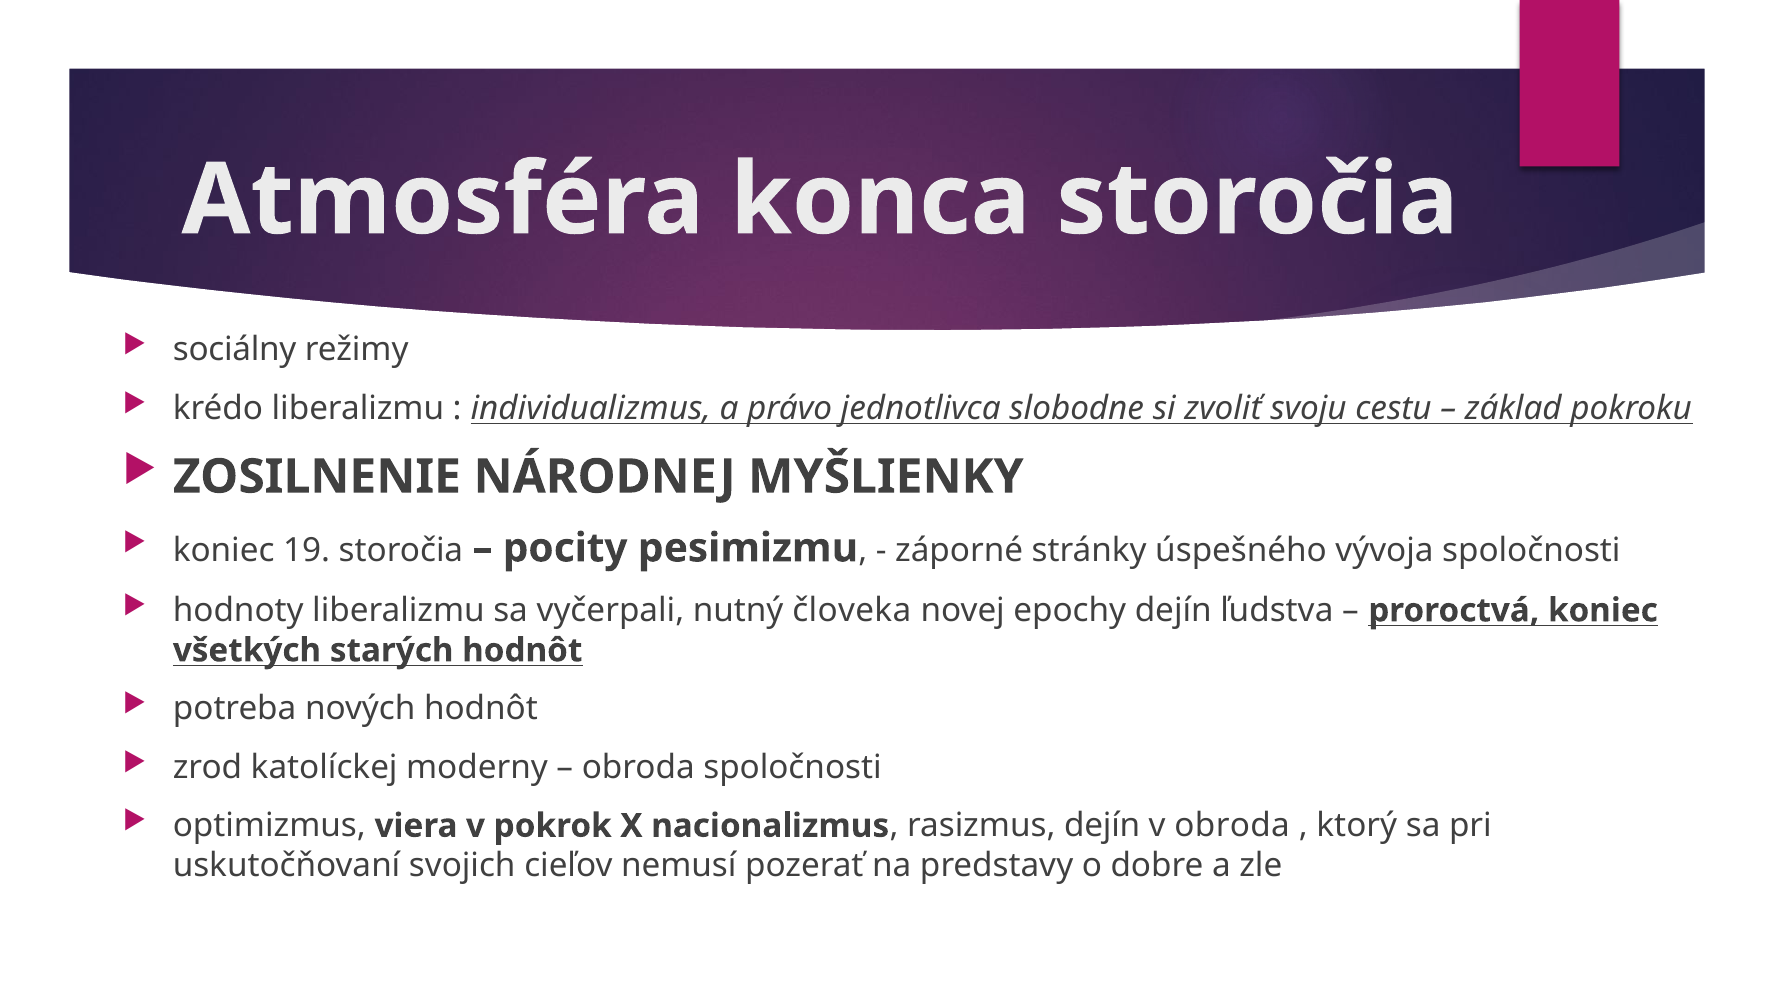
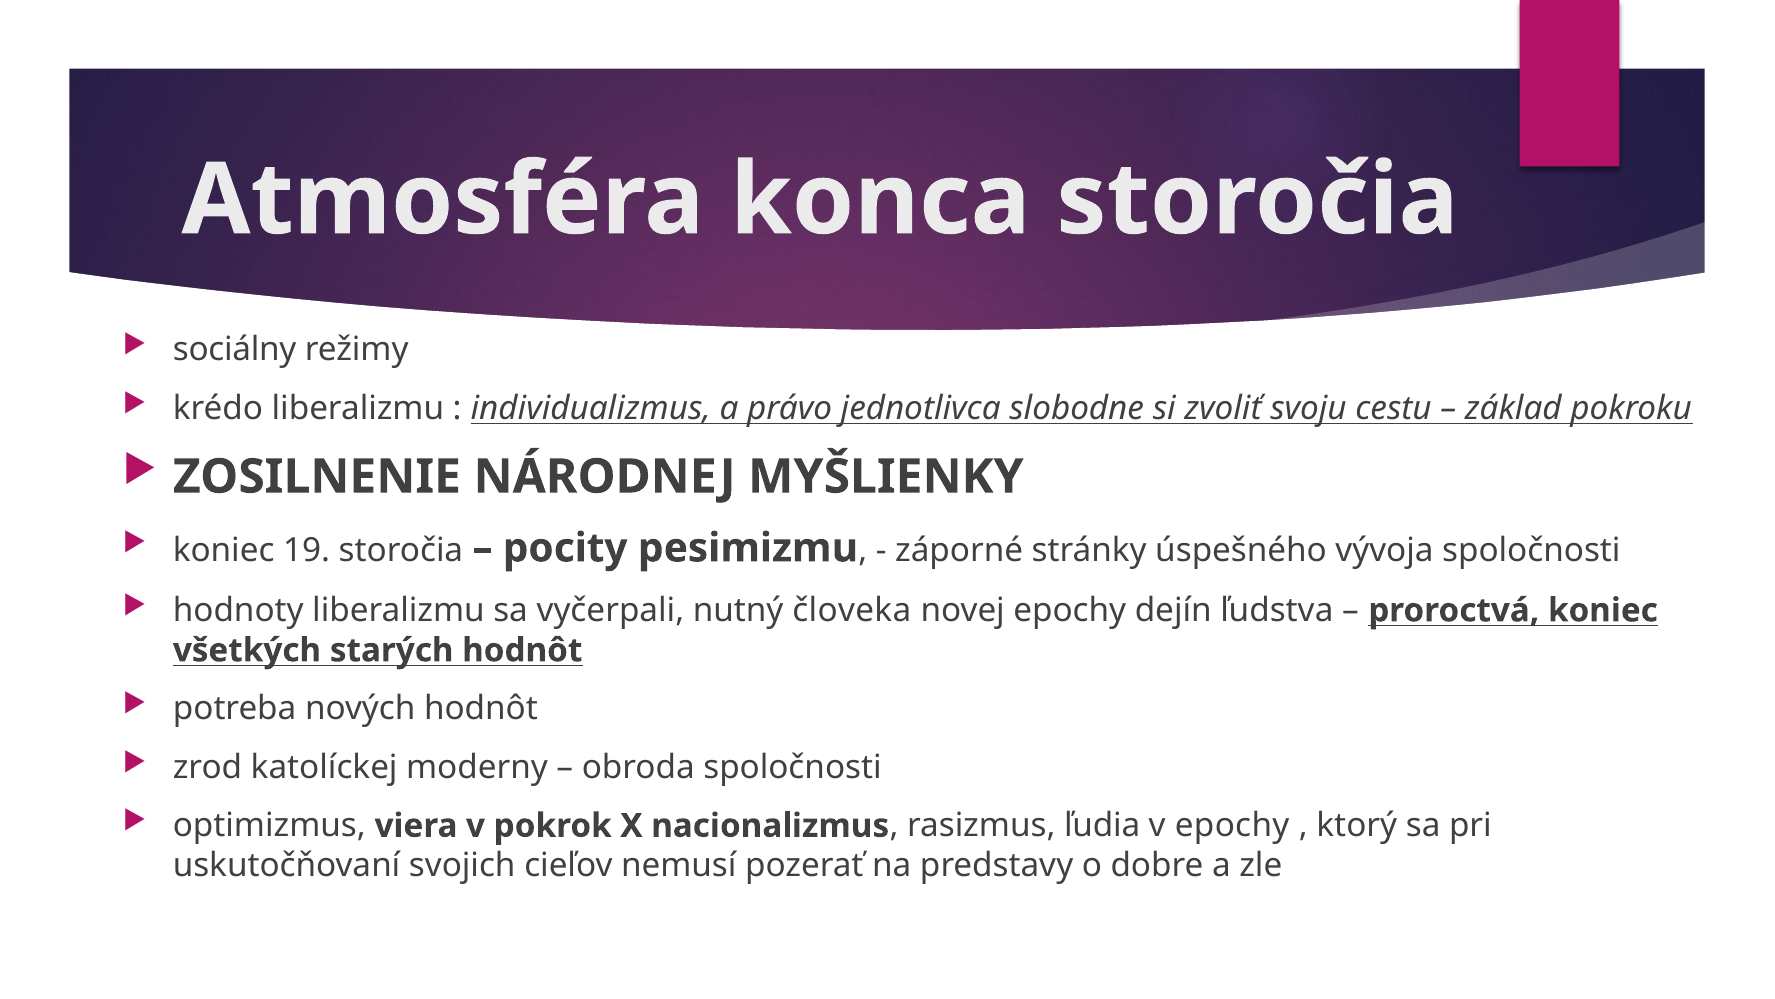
rasizmus dejín: dejín -> ľudia (1102, 825)
v obroda: obroda -> epochy (1232, 825)
